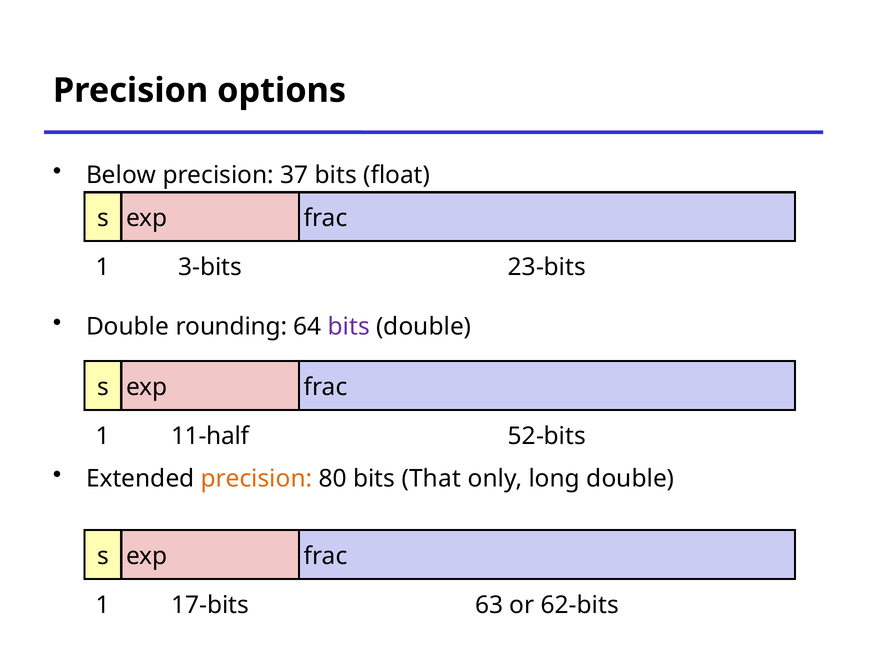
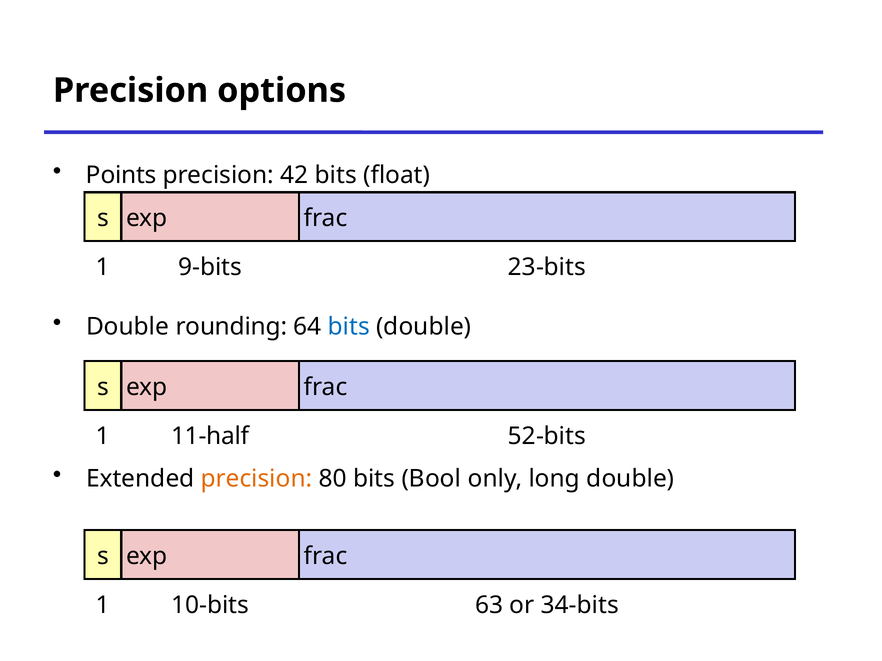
Below: Below -> Points (121, 175)
37: 37 -> 42 (294, 175)
3-bits: 3-bits -> 9-bits (210, 267)
bits colour: purple -> blue (349, 327)
That: That -> Bool (431, 479)
17-bits: 17-bits -> 10-bits (210, 605)
62-bits: 62-bits -> 34-bits (580, 605)
